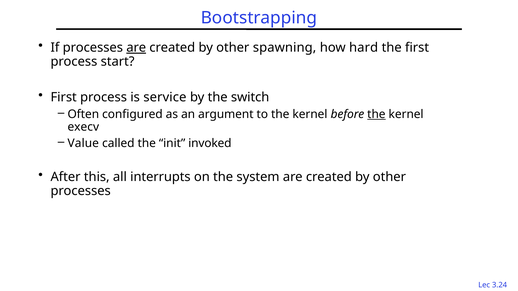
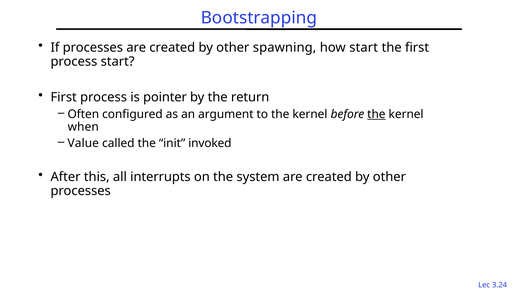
are underline: present -> none (136, 48)
how hard: hard -> start (364, 48)
service: service -> pointer (165, 97)
switch: switch -> return (250, 97)
execv: execv -> when (83, 127)
